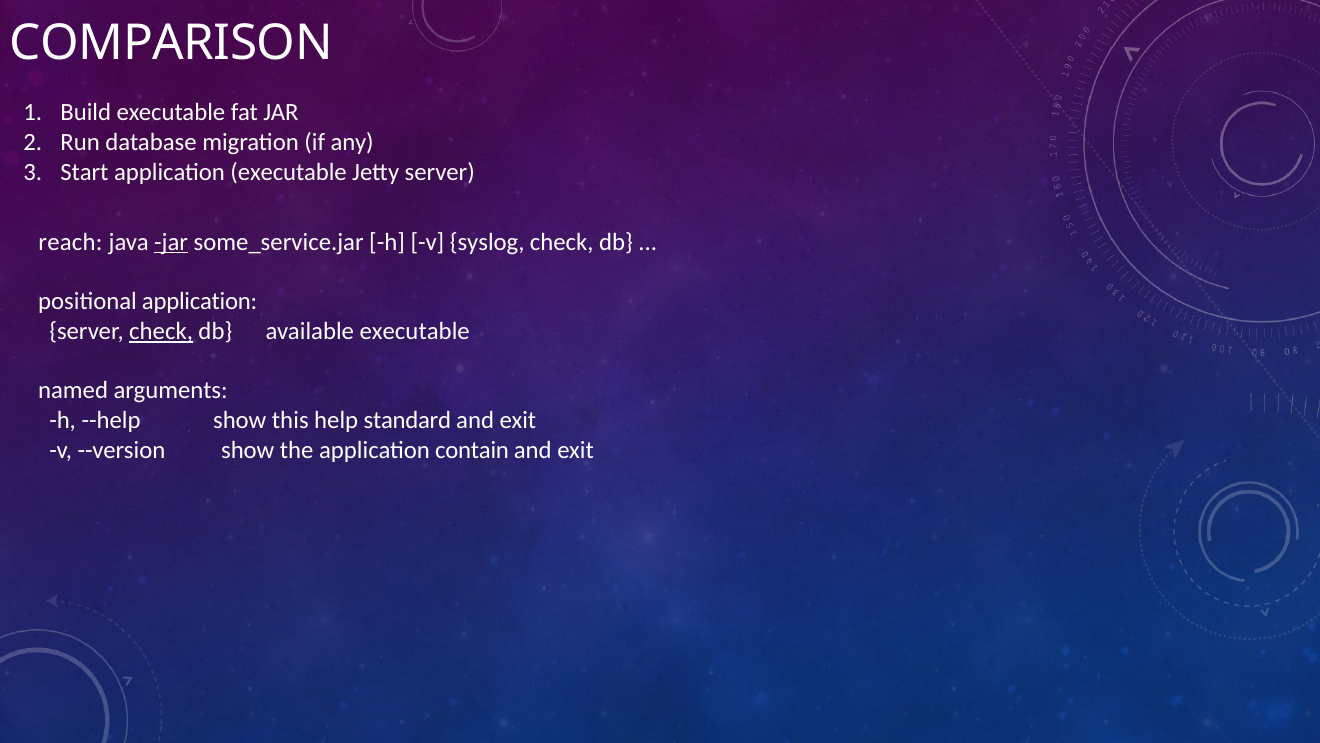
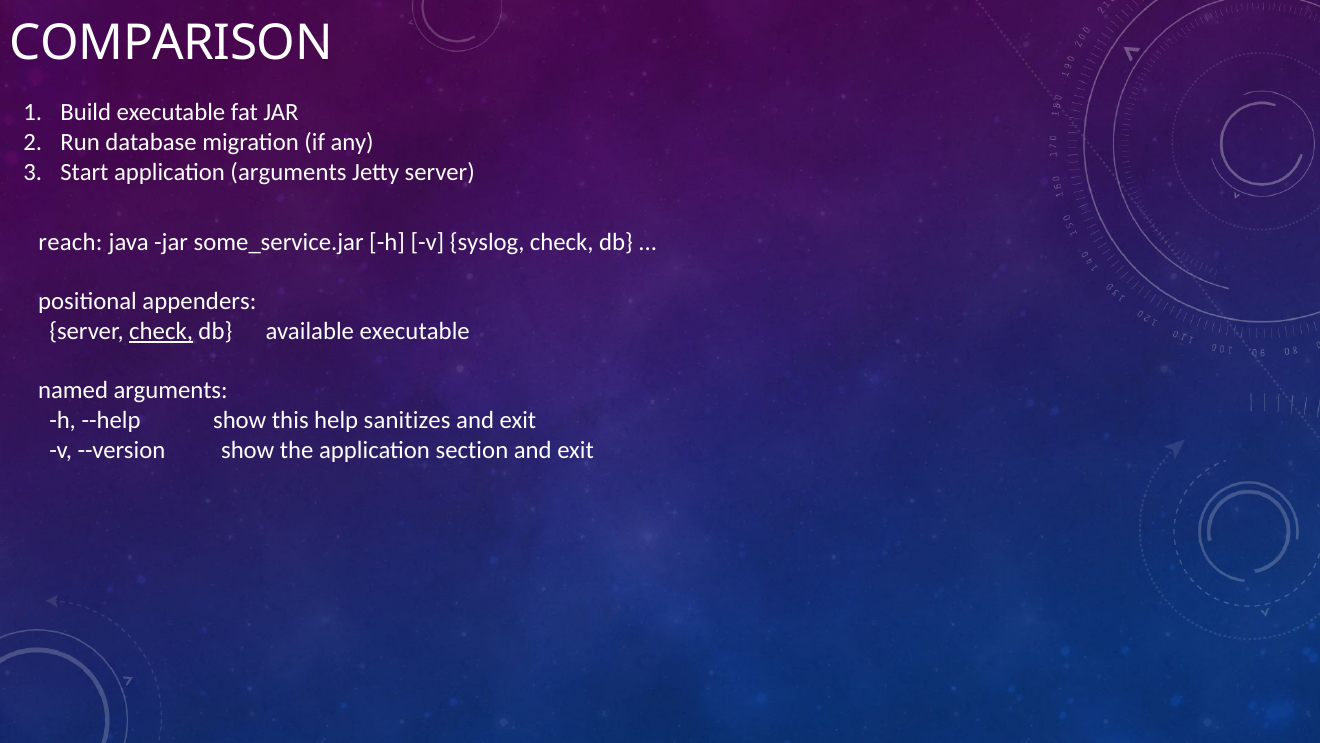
application executable: executable -> arguments (289, 172)
jar underline: present -> none (171, 242)
positional application: application -> appenders (199, 301)
standard: standard -> sanitizes (407, 420)
contain: contain -> section (472, 450)
